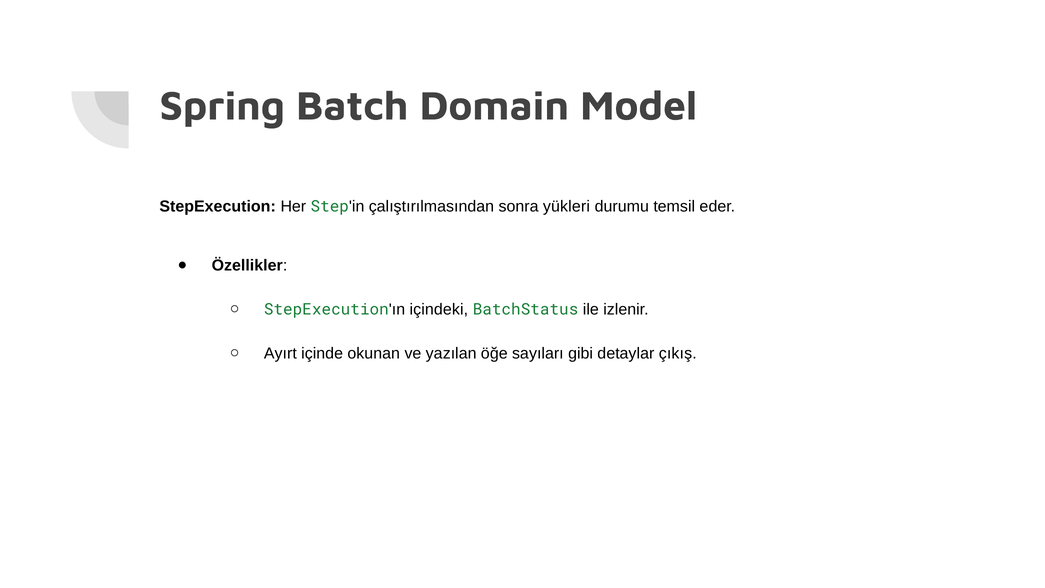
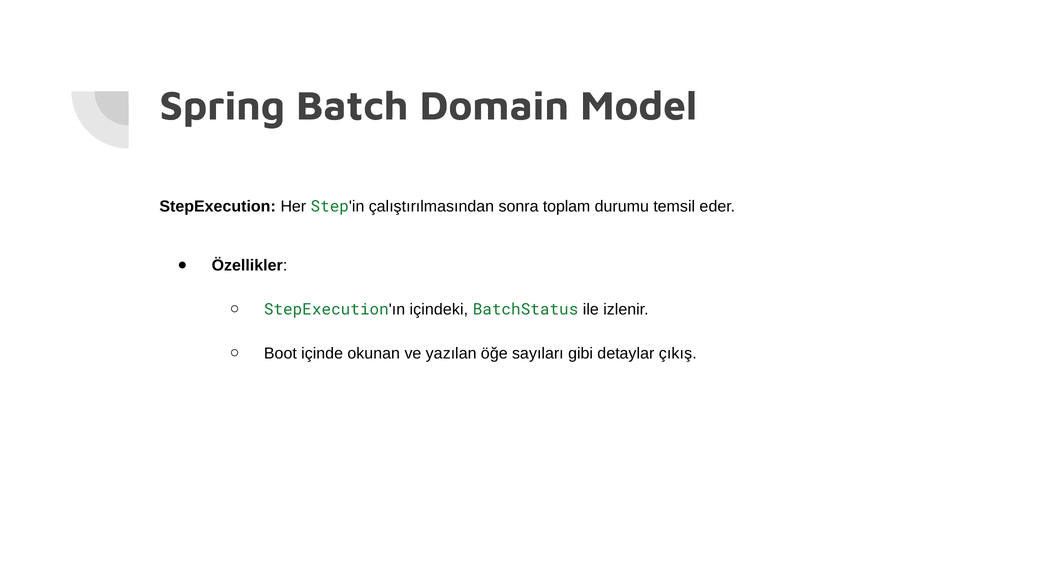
yükleri: yükleri -> toplam (567, 207)
Ayırt: Ayırt -> Boot (280, 353)
